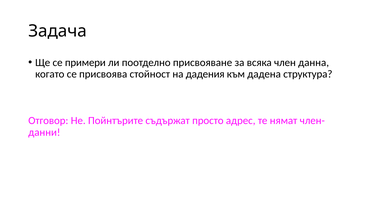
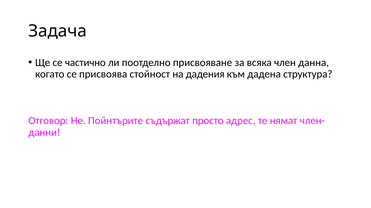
примери: примери -> частично (85, 63)
